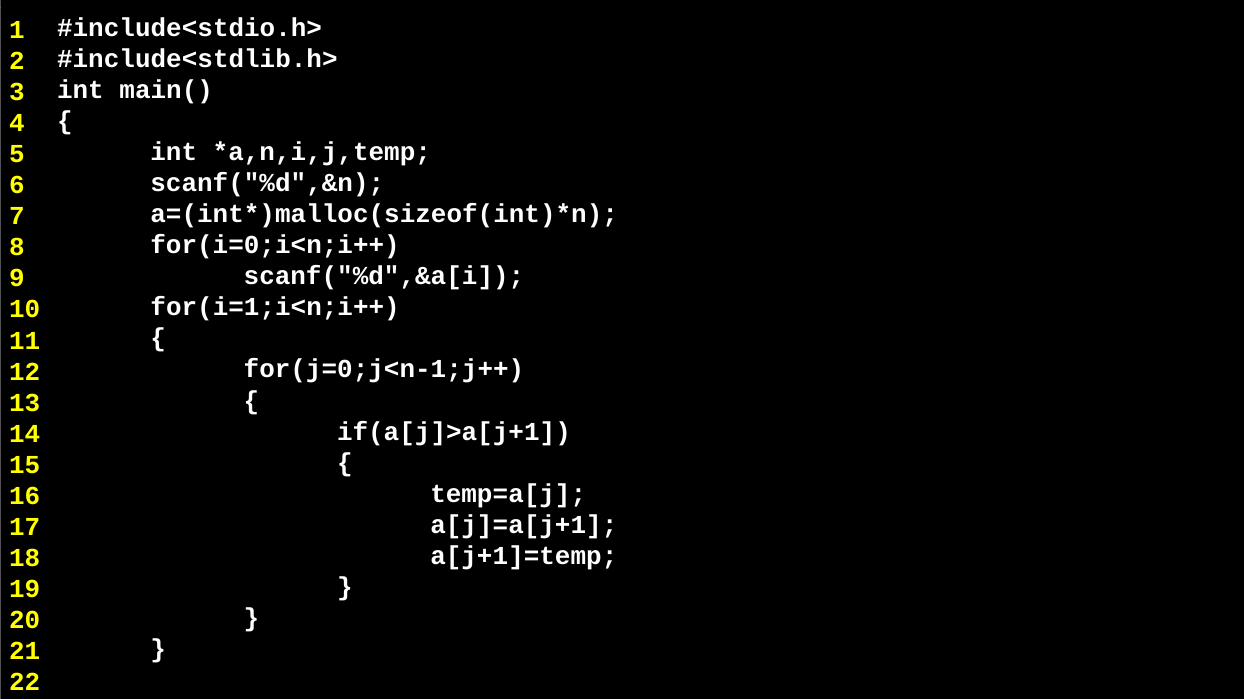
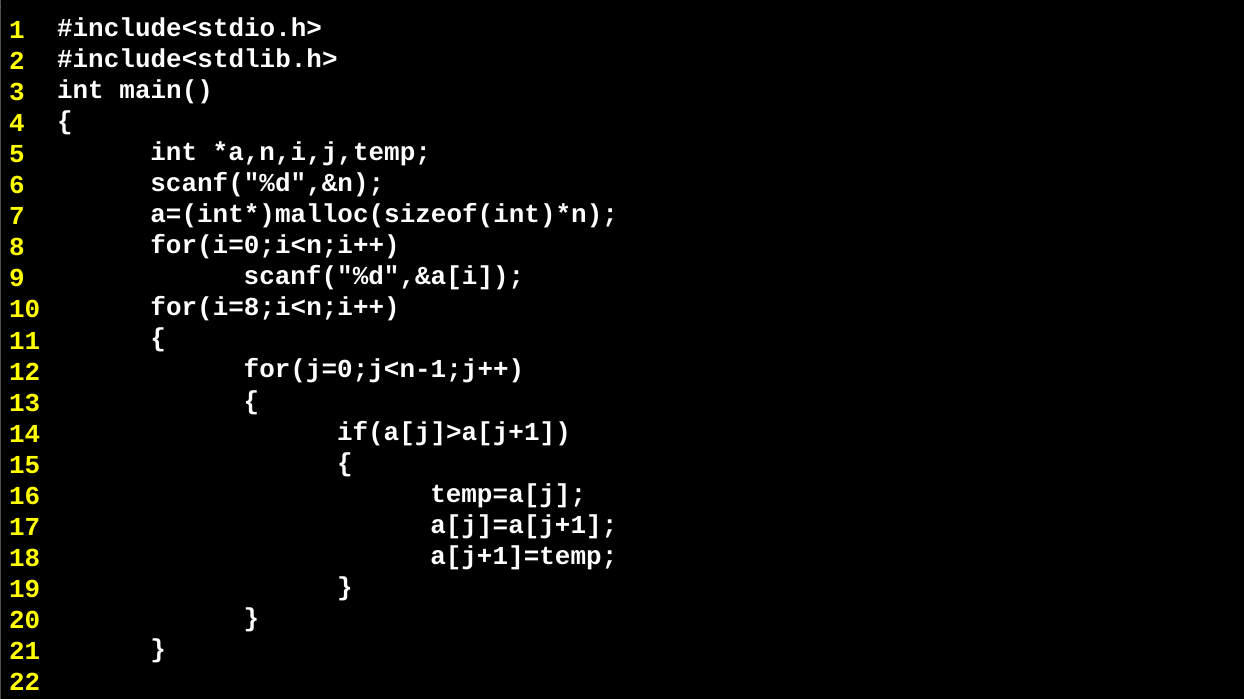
for(i=1;i<n;i++: for(i=1;i<n;i++ -> for(i=8;i<n;i++ (275, 308)
